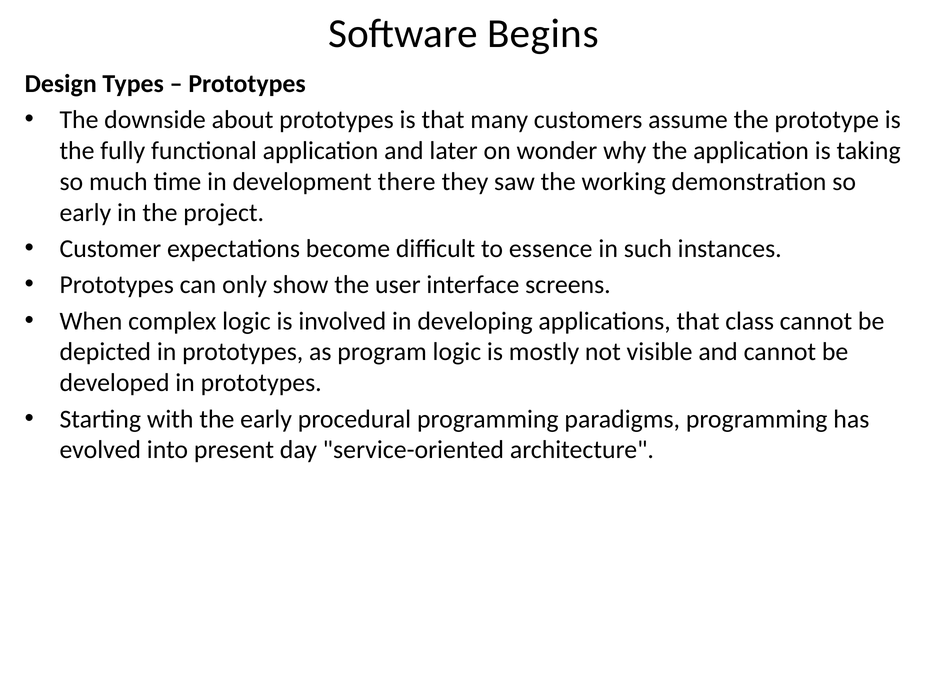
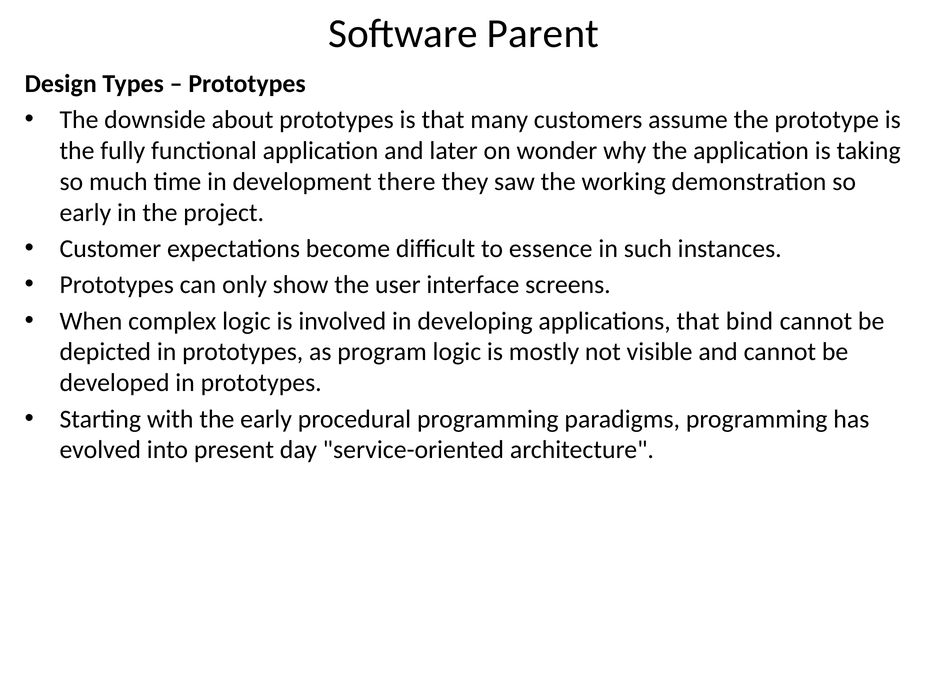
Begins: Begins -> Parent (543, 34)
class: class -> bind (750, 321)
